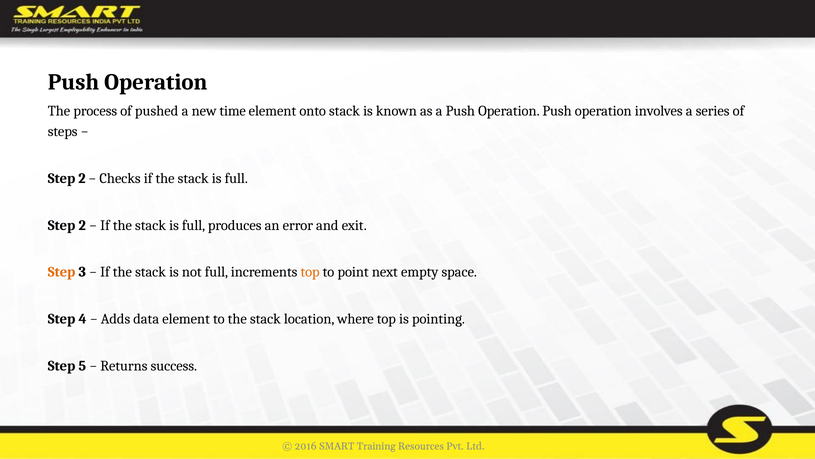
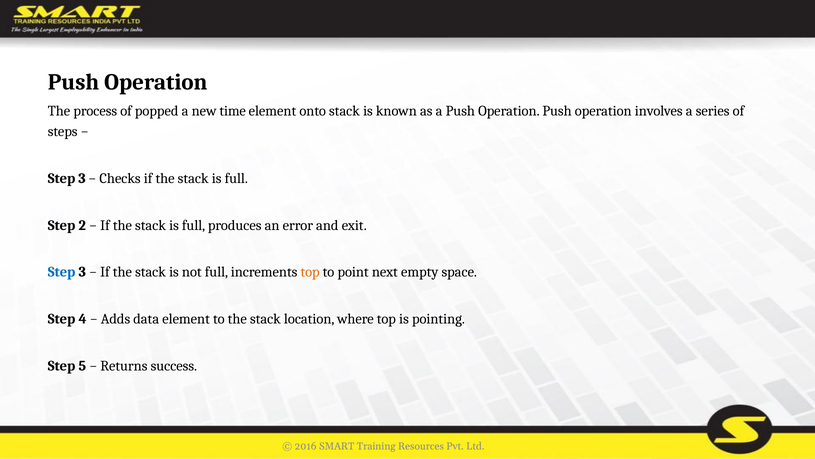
pushed: pushed -> popped (157, 111)
2: 2 -> 3 (82, 178)
Step colour: orange -> blue (62, 272)
